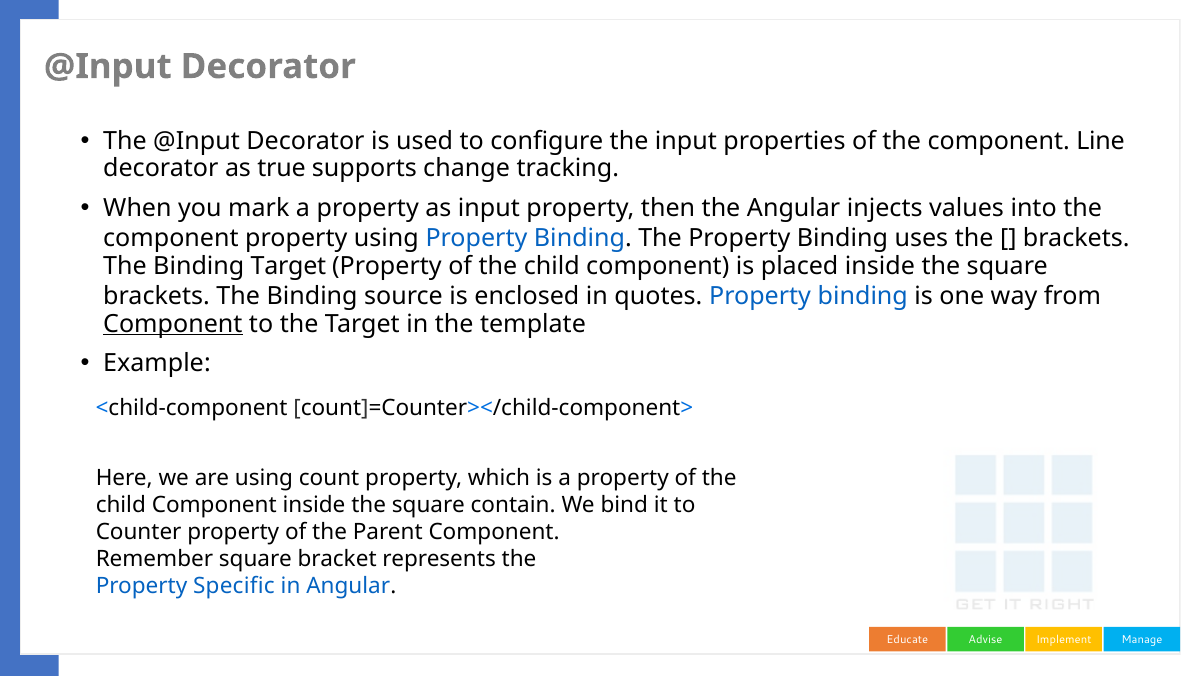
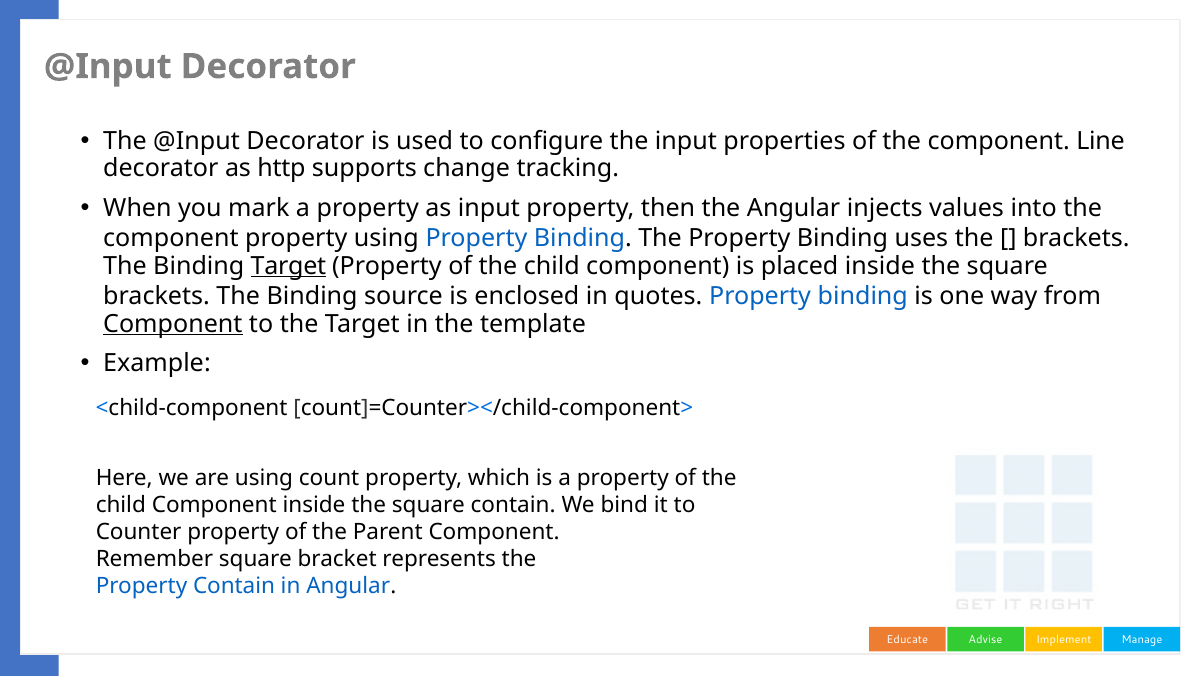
true: true -> http (282, 168)
Target underline: none -> present (288, 266)
Property Specific: Specific -> Contain (234, 587)
